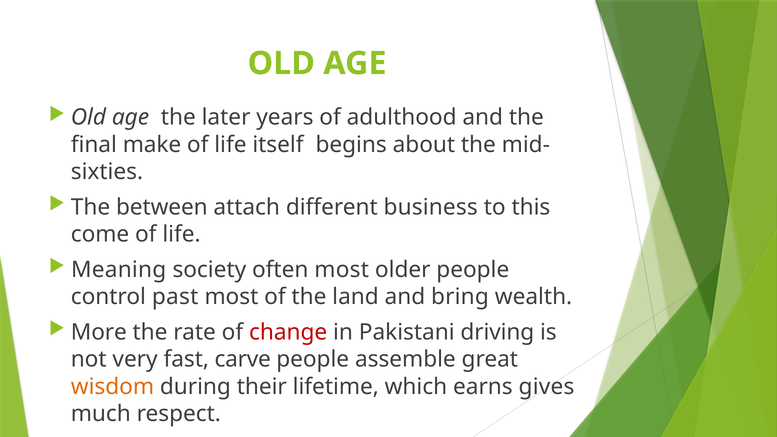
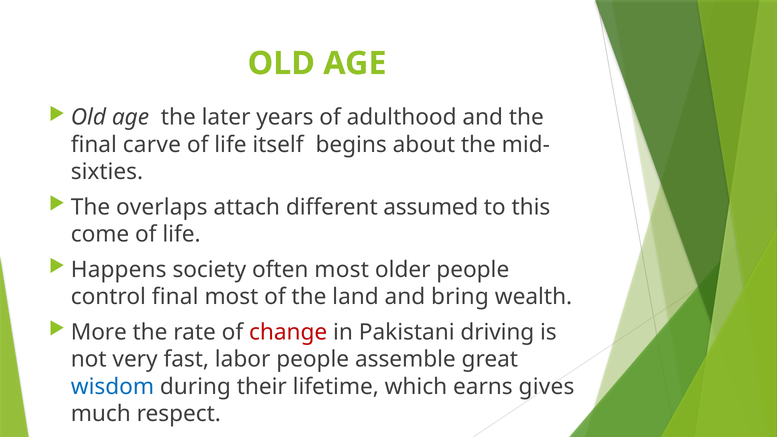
make: make -> carve (152, 145)
between: between -> overlaps (162, 207)
business: business -> assumed (431, 207)
Meaning: Meaning -> Happens (119, 270)
control past: past -> final (175, 297)
carve: carve -> labor (243, 359)
wisdom colour: orange -> blue (112, 387)
